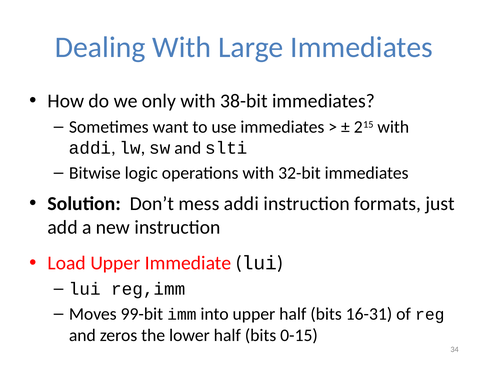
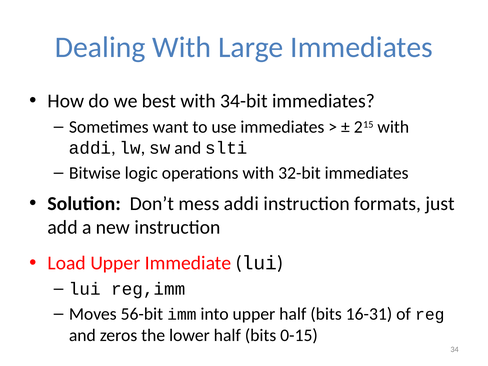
only: only -> best (159, 101)
38-bit: 38-bit -> 34-bit (244, 101)
99-bit: 99-bit -> 56-bit (142, 314)
